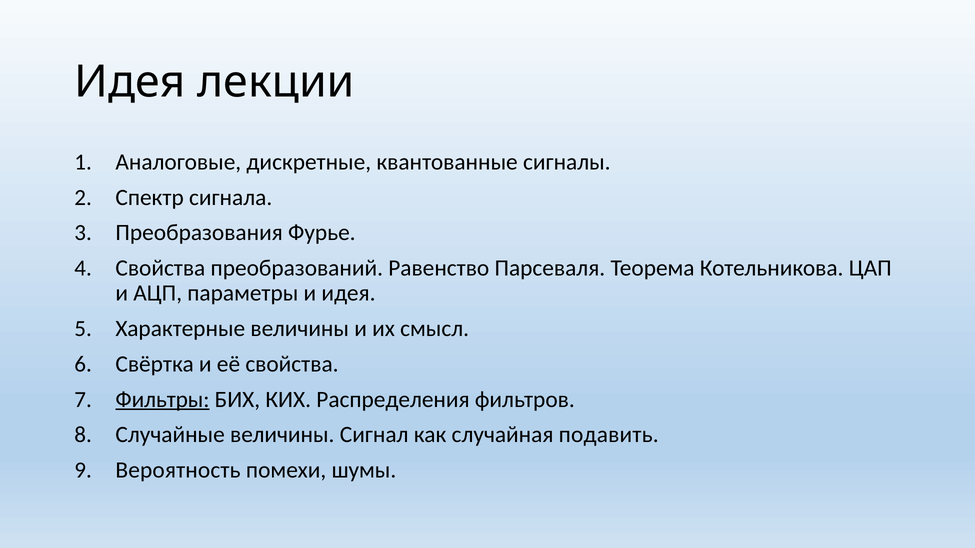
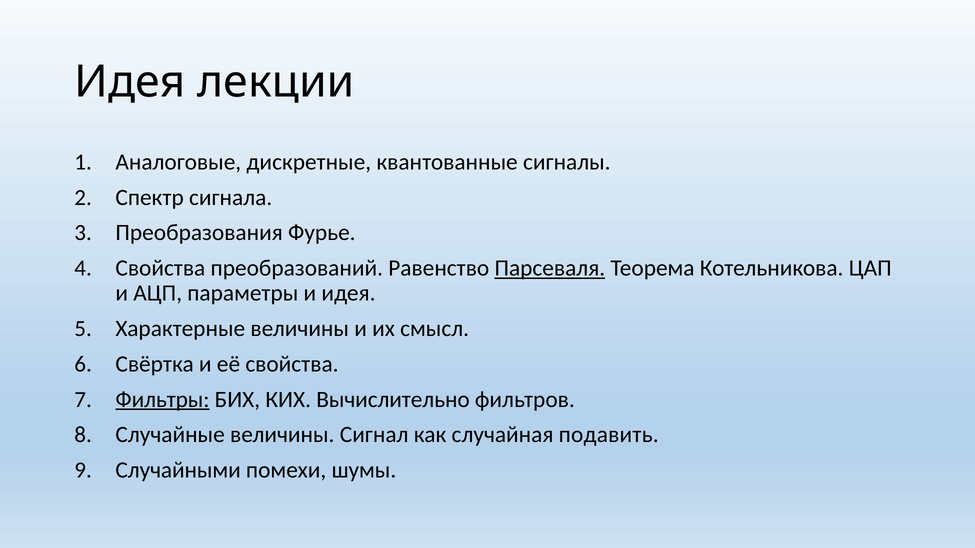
Парсеваля underline: none -> present (550, 268)
Распределения: Распределения -> Вычислительно (393, 400)
Вероятность: Вероятность -> Случайными (178, 470)
